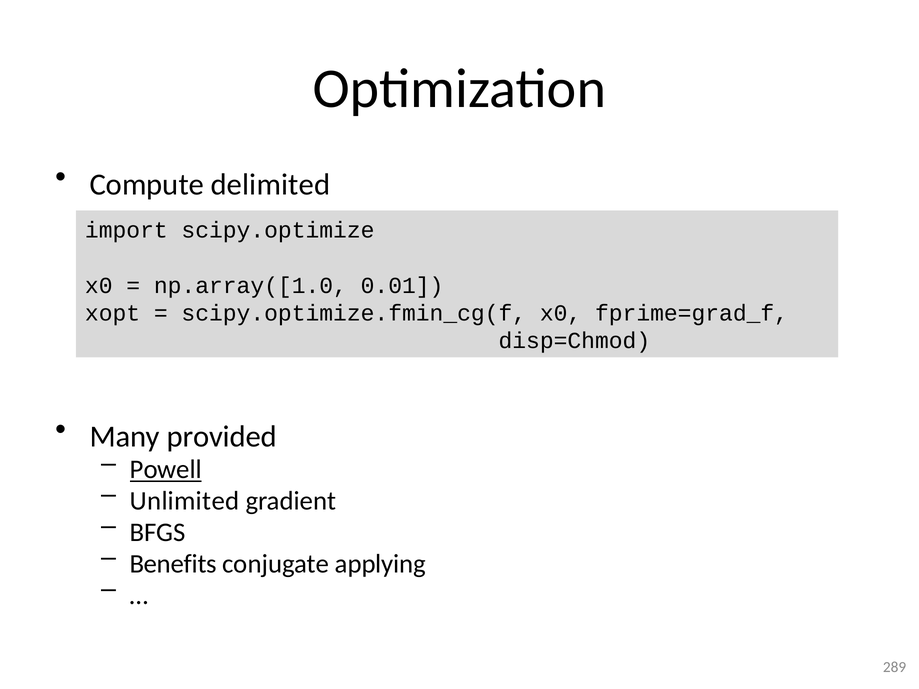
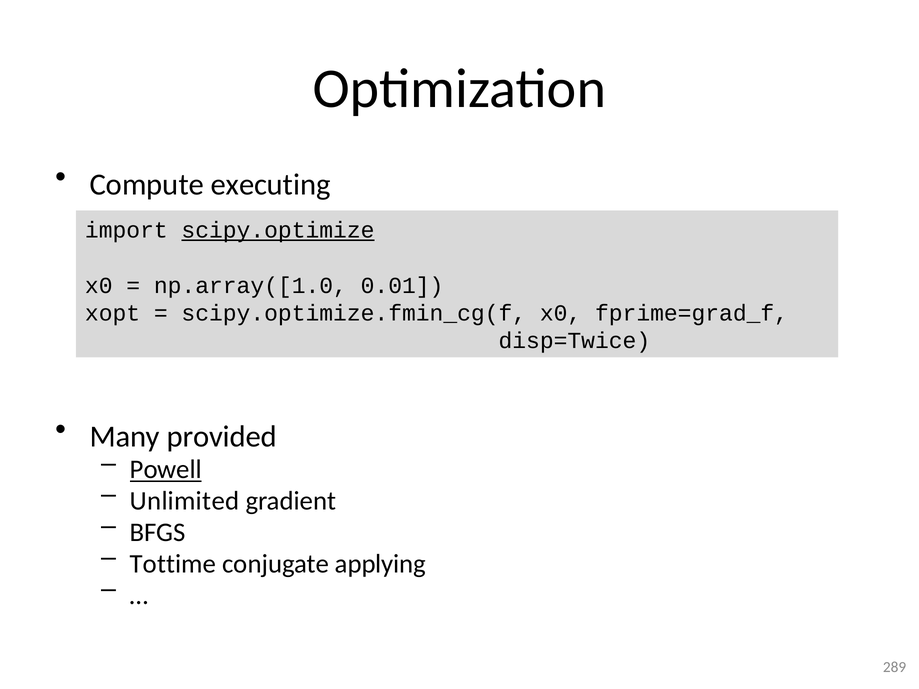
delimited: delimited -> executing (271, 185)
scipy.optimize underline: none -> present (278, 230)
disp=Chmod: disp=Chmod -> disp=Twice (574, 341)
Benefits: Benefits -> Tottime (173, 564)
